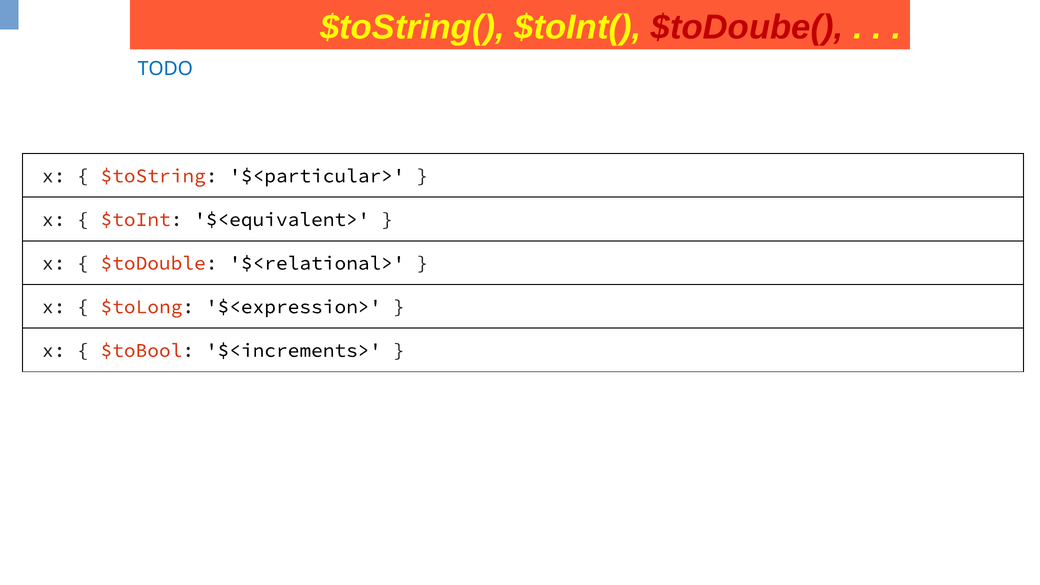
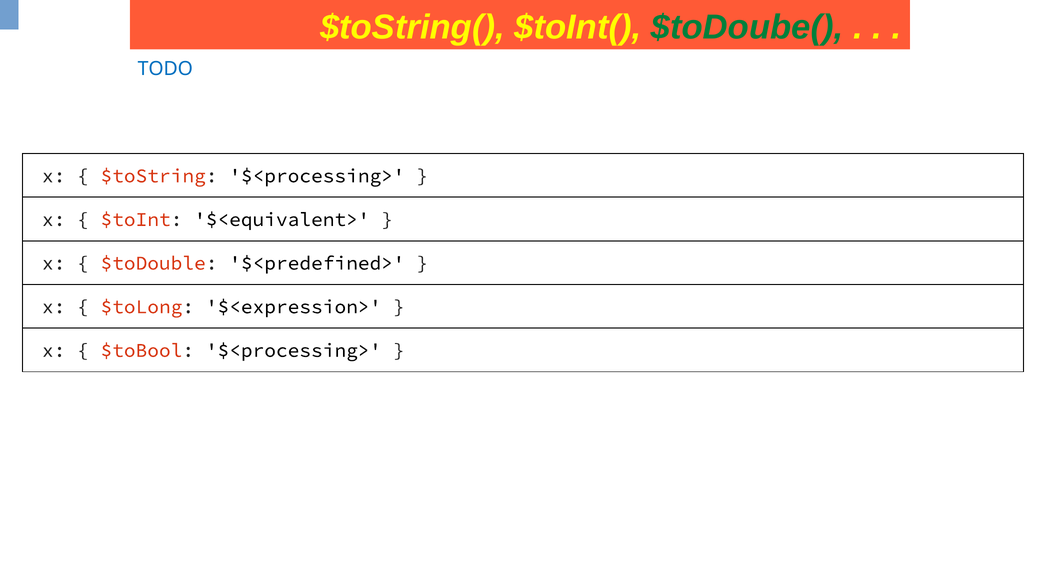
$toDoube( colour: red -> green (747, 27)
$toString $<particular>: $<particular> -> $<processing> (317, 176)
$<relational>: $<relational> -> $<predefined> (317, 263)
$toBool $<increments>: $<increments> -> $<processing> (294, 350)
